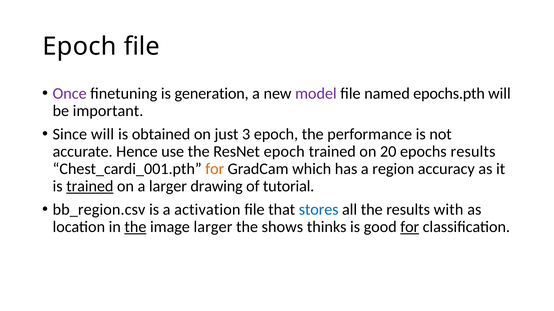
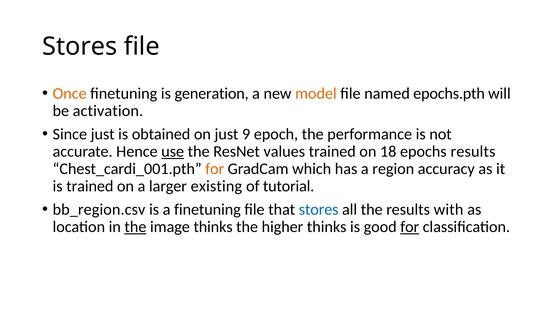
Epoch: Epoch -> Stores (80, 47)
Once colour: purple -> orange (70, 94)
model colour: purple -> orange (316, 94)
important: important -> activation (108, 111)
Since will: will -> just (103, 134)
3: 3 -> 9 (246, 134)
use underline: none -> present (173, 152)
ResNet epoch: epoch -> values (284, 152)
20: 20 -> 18 (388, 152)
trained underline: present -> none (90, 187)
drawing: drawing -> existing (216, 187)
a activation: activation -> finetuning (207, 210)
image larger: larger -> thinks (213, 227)
shows: shows -> higher (282, 227)
